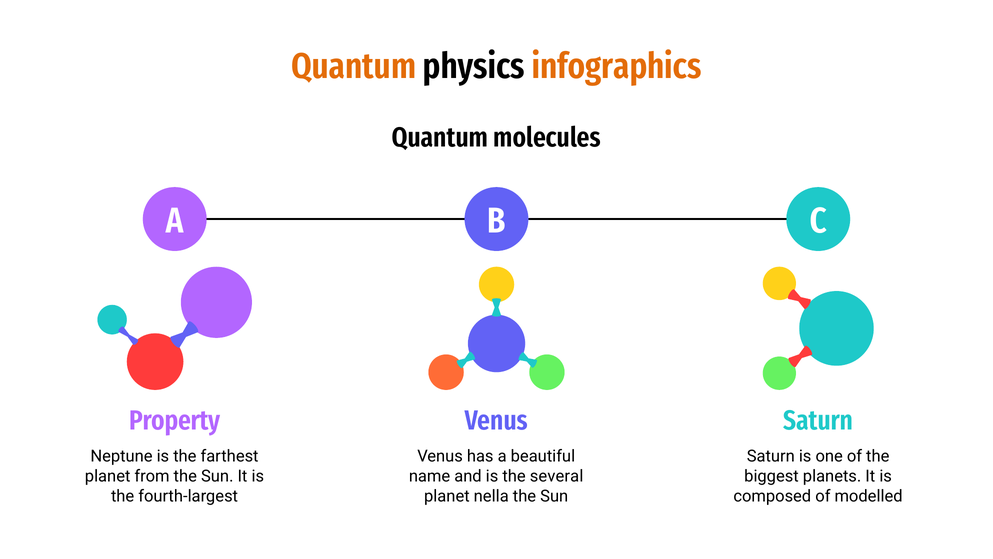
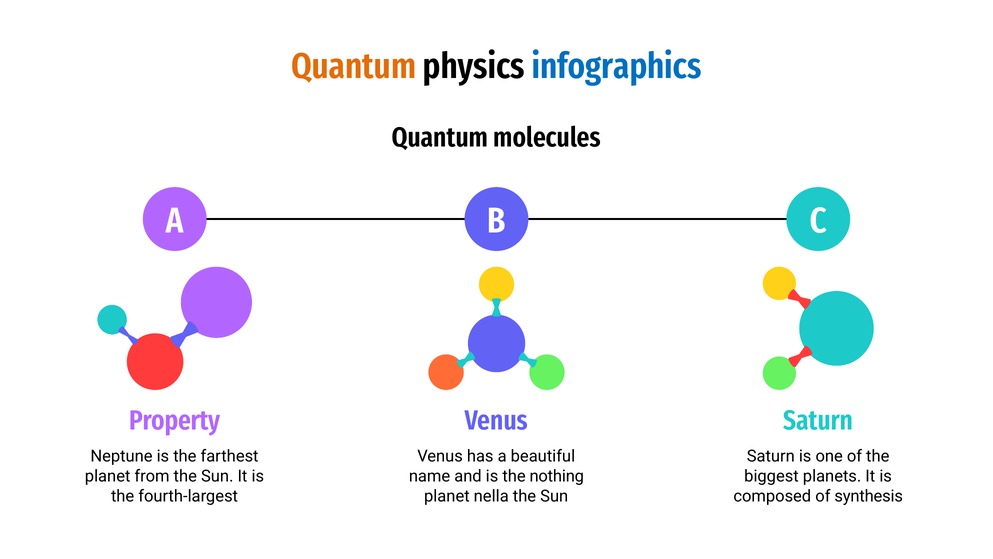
infographics colour: orange -> blue (617, 66)
several: several -> nothing (557, 476)
modelled: modelled -> synthesis (869, 496)
